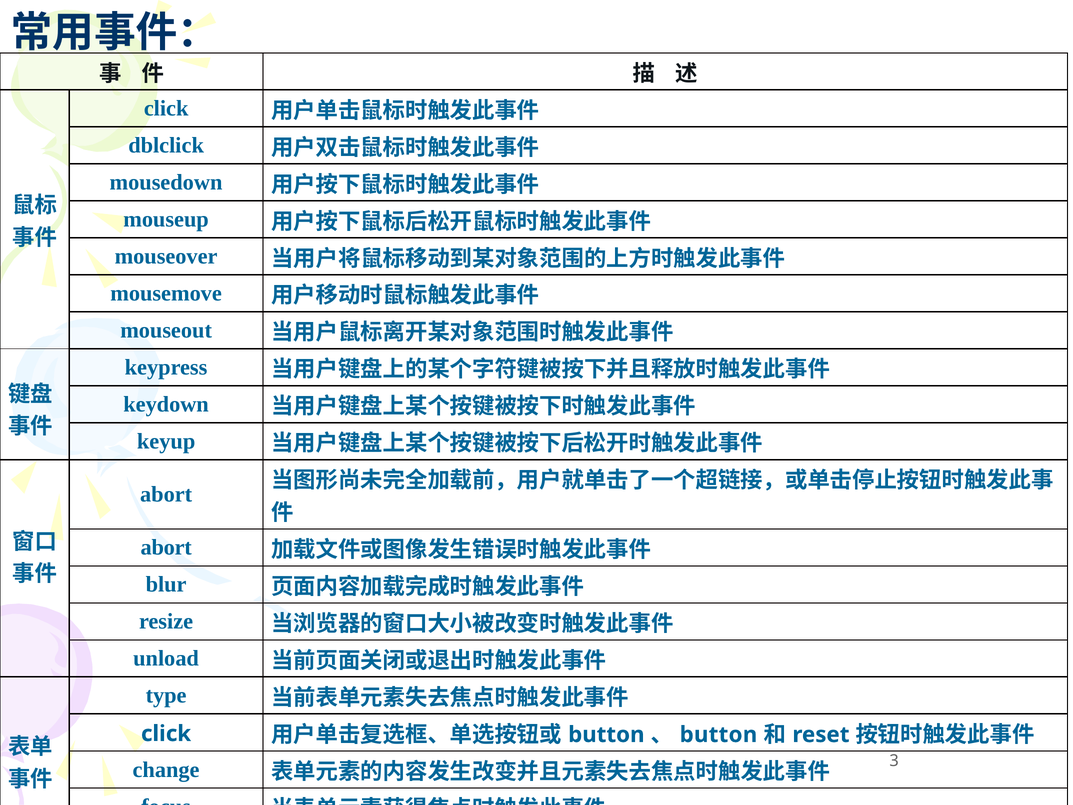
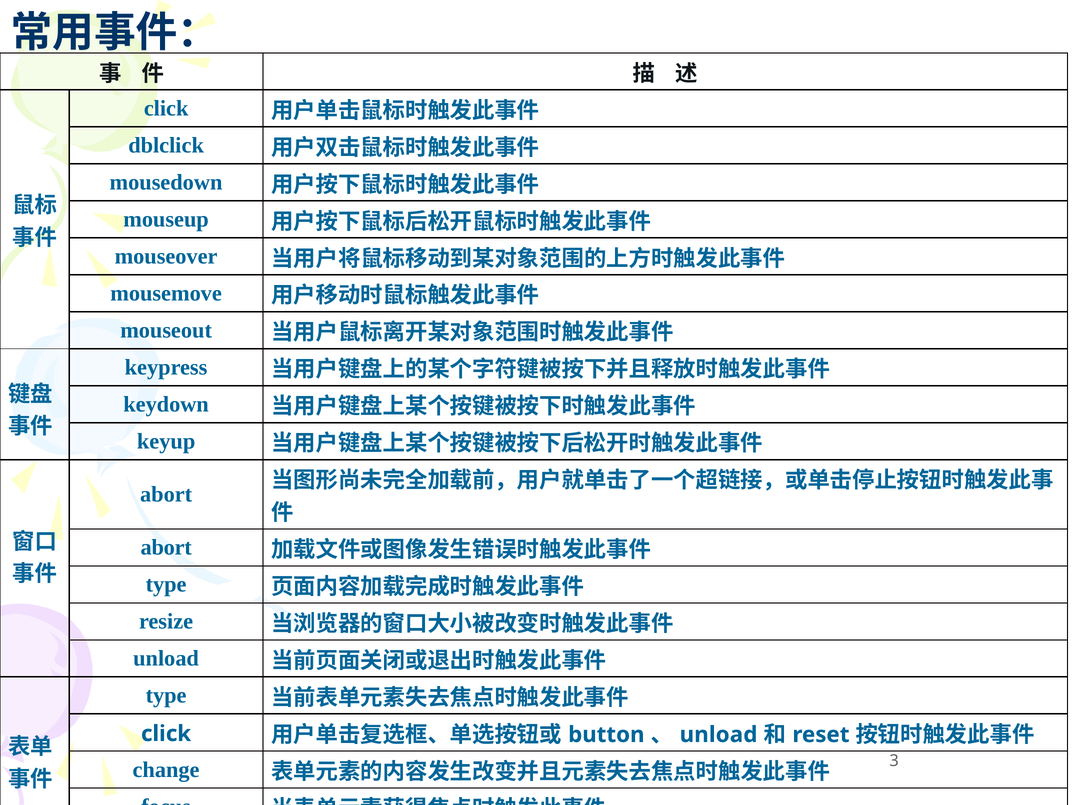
blur: blur -> type (166, 584)
button: button -> unload (718, 734)
